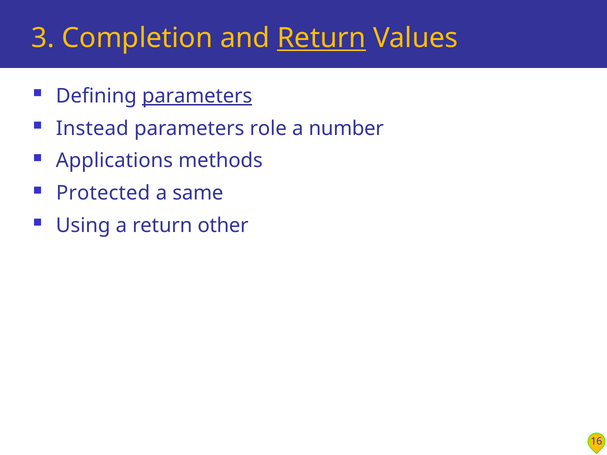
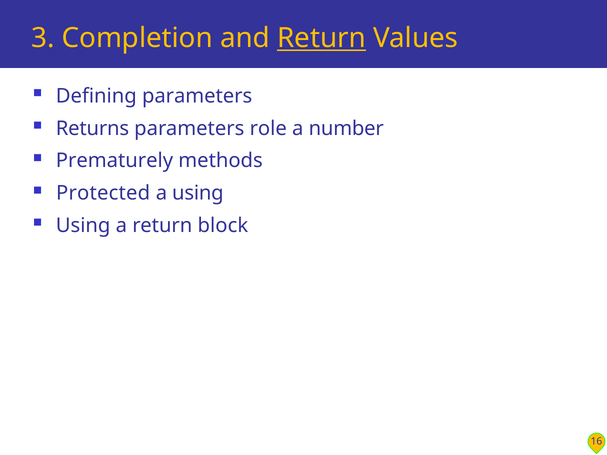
parameters underline: present -> none (197, 96)
Instead: Instead -> Returns (92, 128)
Applications: Applications -> Prematurely (114, 161)
a same: same -> using (198, 193)
other: other -> block (223, 226)
